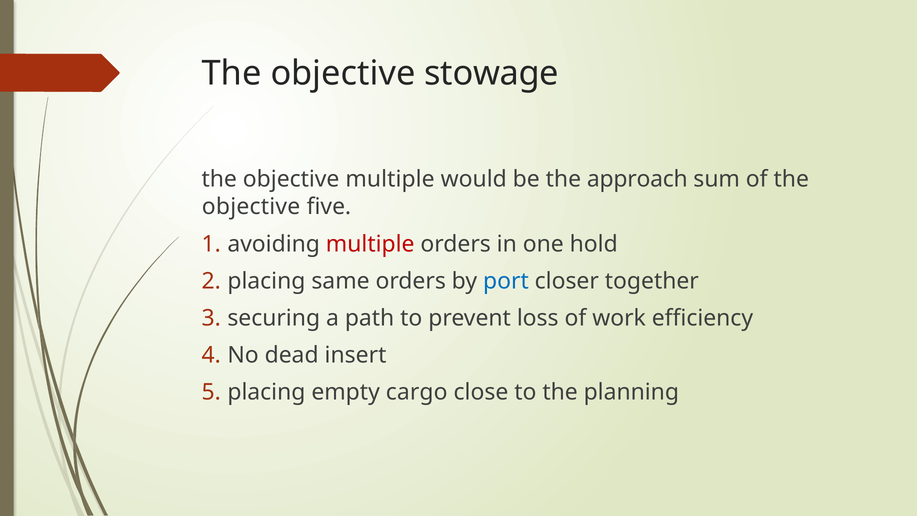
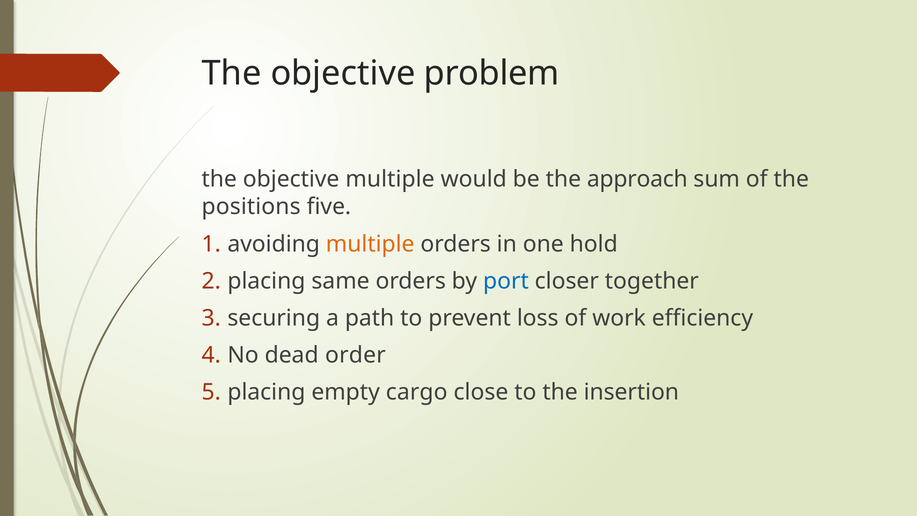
stowage: stowage -> problem (492, 73)
objective: objective -> positions (251, 207)
multiple colour: red -> orange (370, 244)
insert: insert -> order (355, 355)
planning: planning -> insertion (631, 392)
